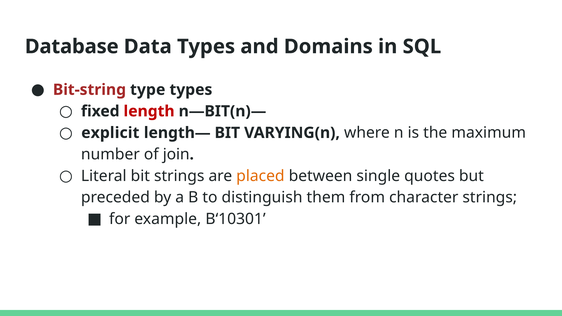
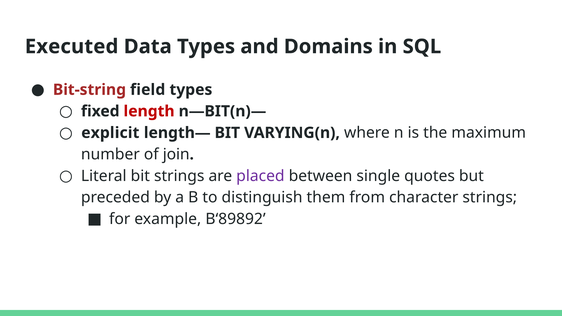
Database: Database -> Executed (72, 47)
type: type -> field (148, 90)
placed colour: orange -> purple (260, 176)
B‘10301: B‘10301 -> B‘89892 (236, 219)
